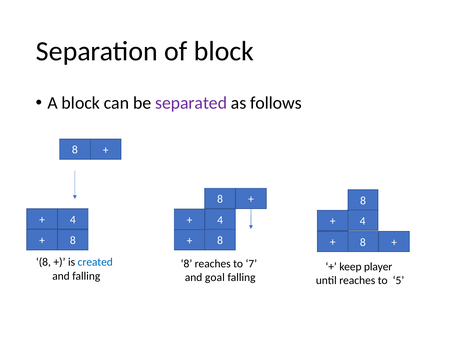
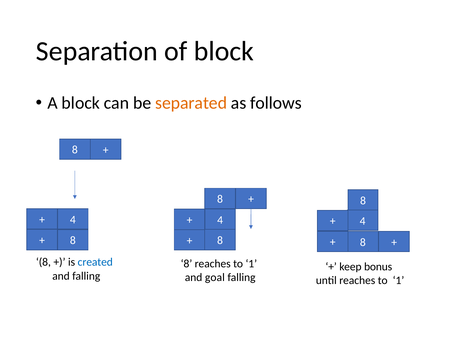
separated colour: purple -> orange (191, 103)
8 reaches to 7: 7 -> 1 (251, 264)
player: player -> bonus (378, 267)
until reaches to 5: 5 -> 1 (398, 280)
